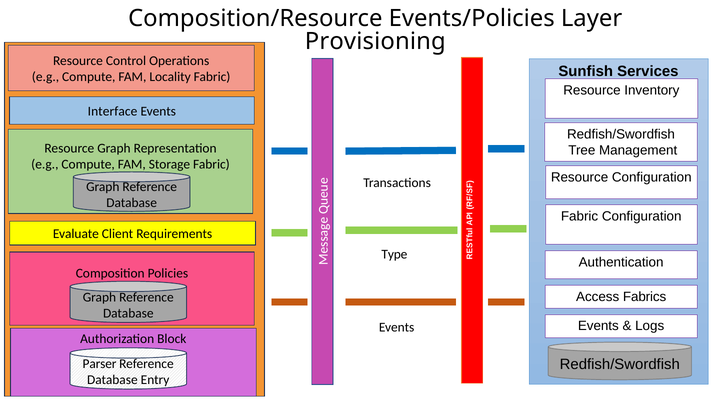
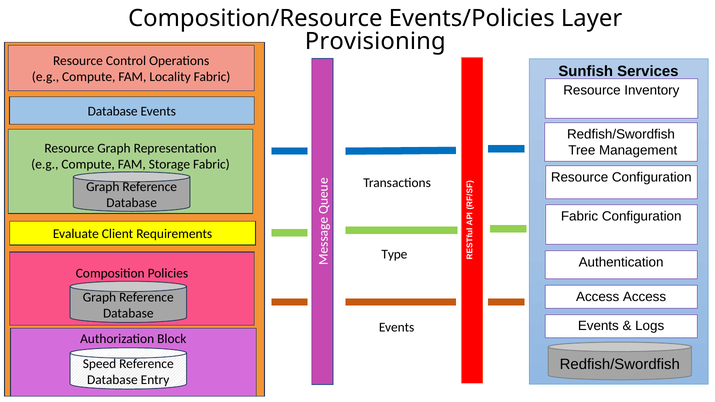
Interface: Interface -> Database (113, 112)
Access Fabrics: Fabrics -> Access (645, 297)
Parser: Parser -> Speed (100, 364)
